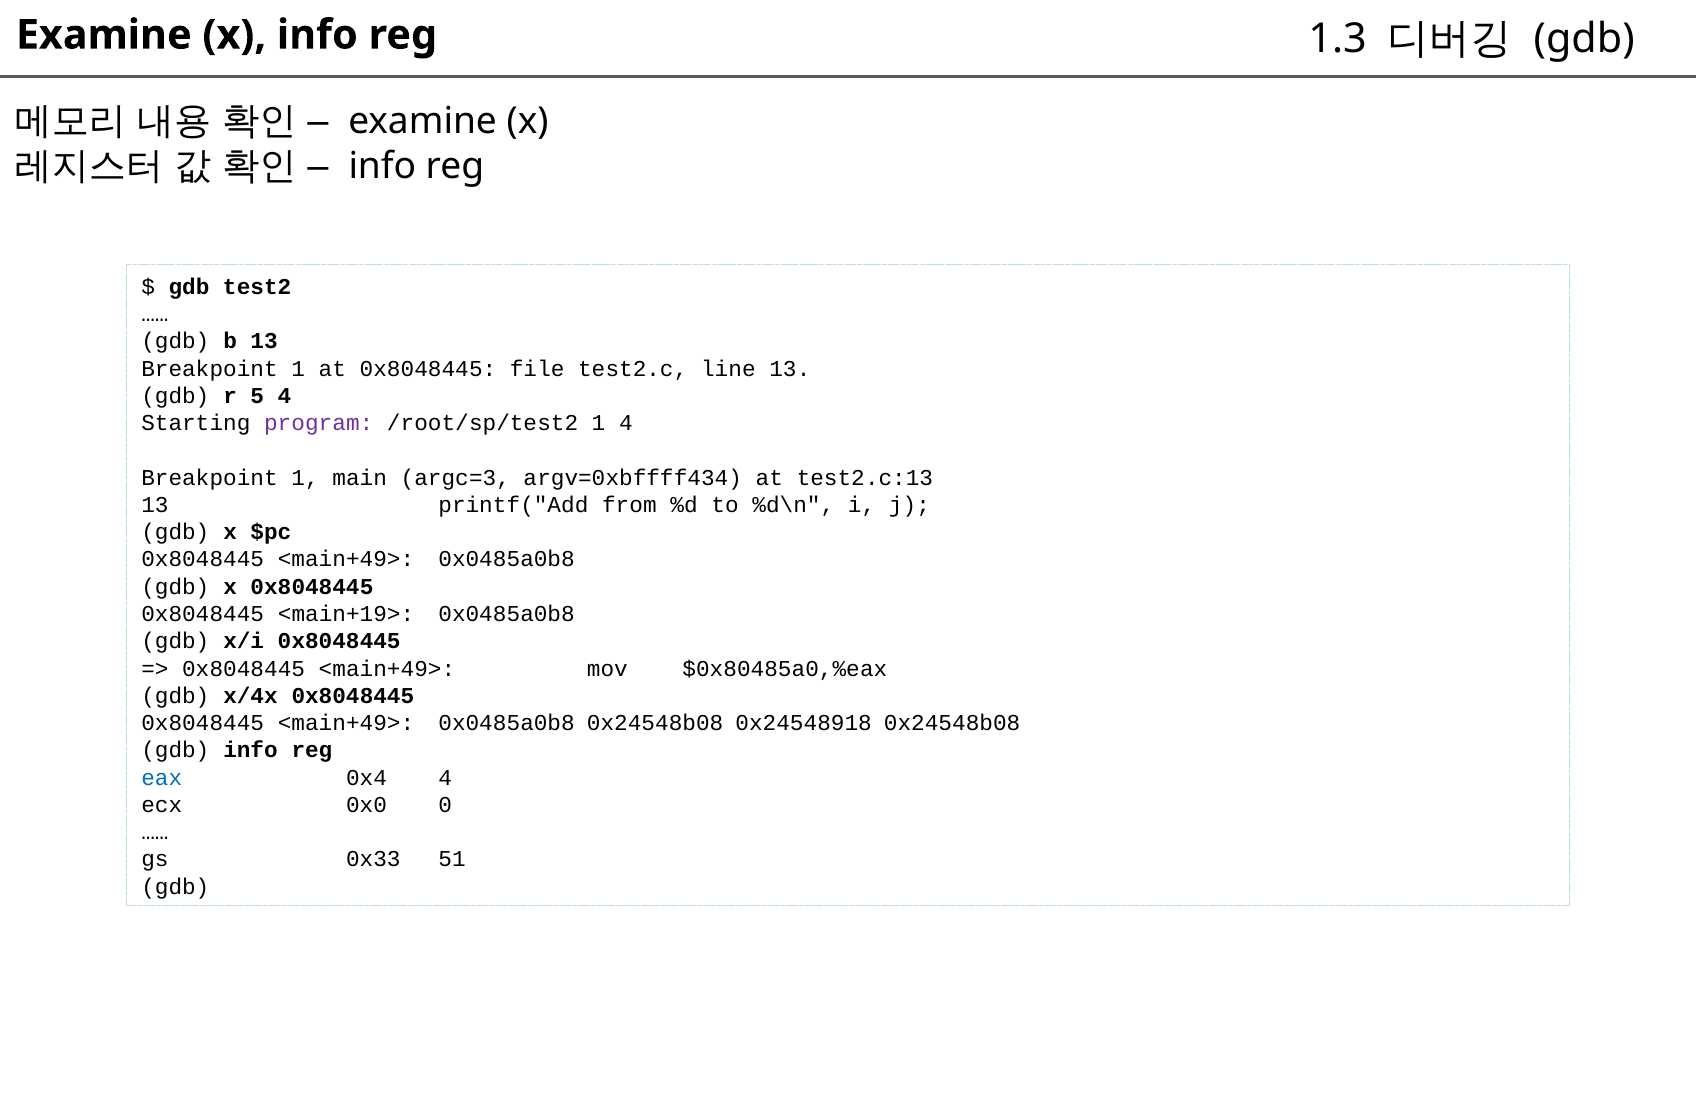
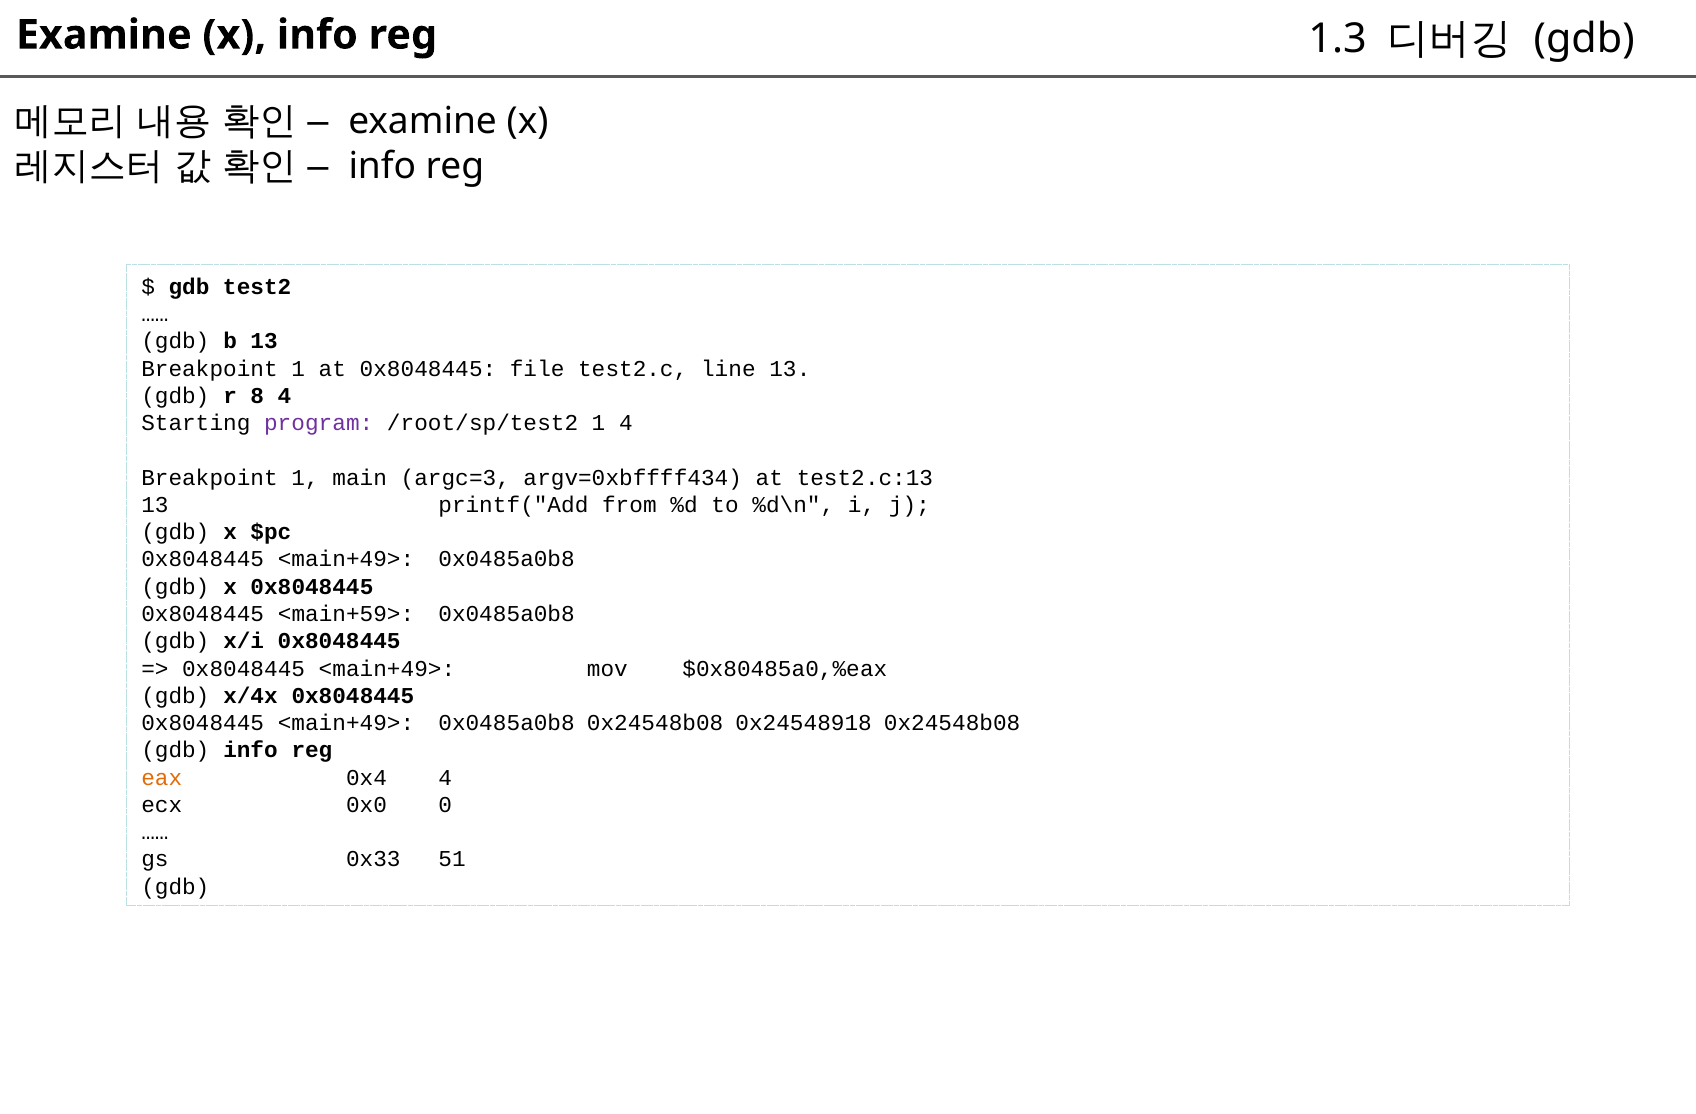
5: 5 -> 8 (257, 396)
<main+19>: <main+19> -> <main+59> (346, 614)
eax colour: blue -> orange (162, 778)
